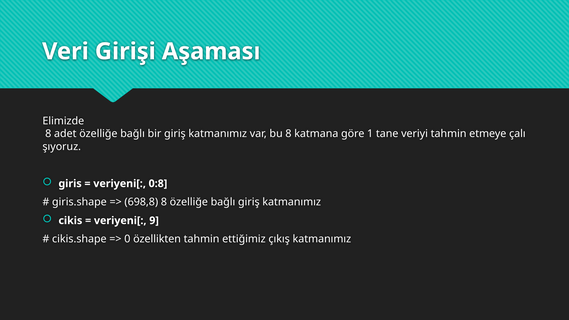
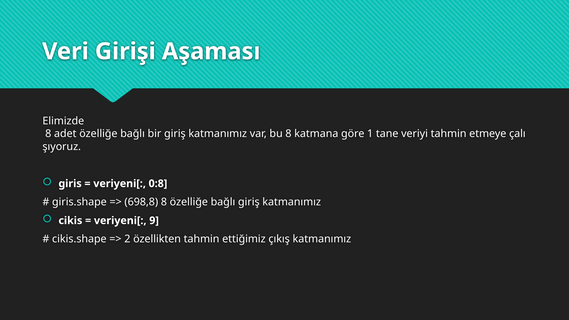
0: 0 -> 2 (127, 239)
